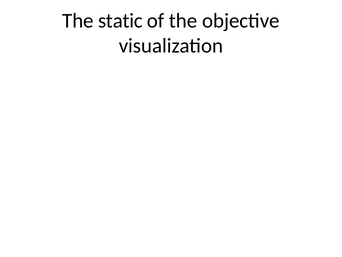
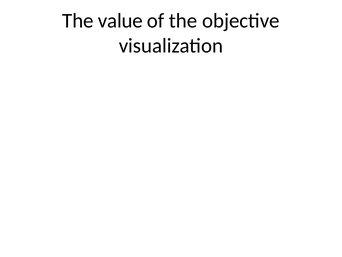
static: static -> value (120, 21)
